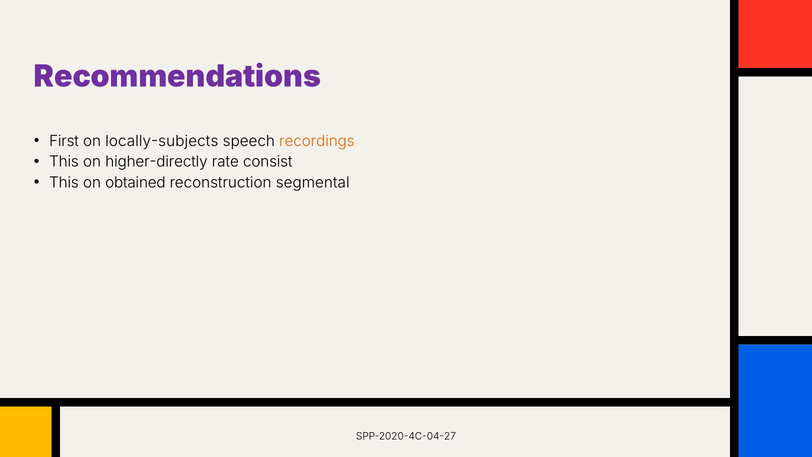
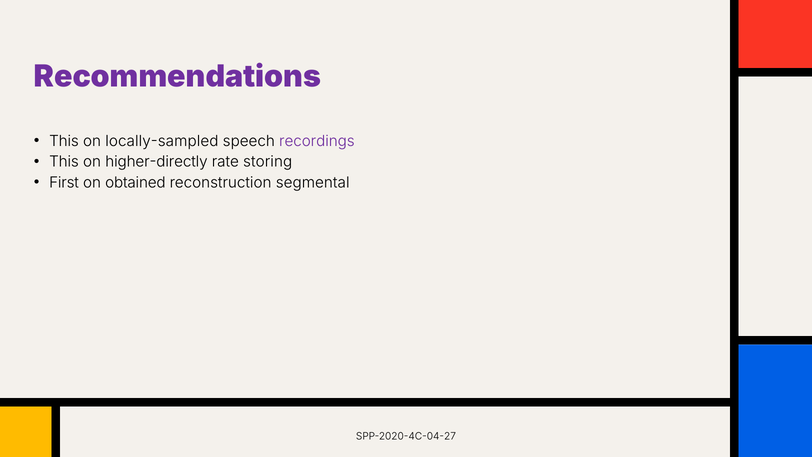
First: First -> This (64, 141)
locally-subjects: locally-subjects -> locally-sampled (162, 141)
recordings colour: orange -> purple (317, 141)
consist: consist -> storing (268, 162)
This: This -> First (64, 183)
